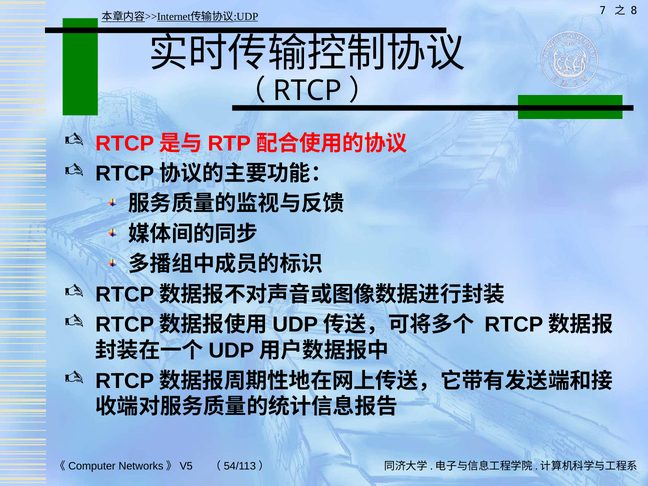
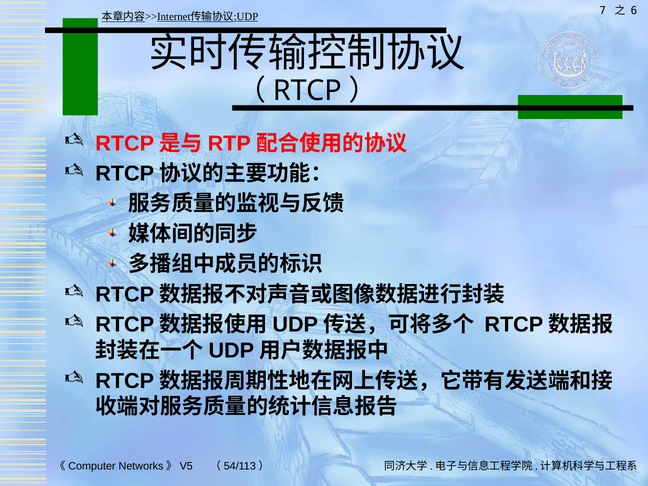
8: 8 -> 6 (634, 11)
